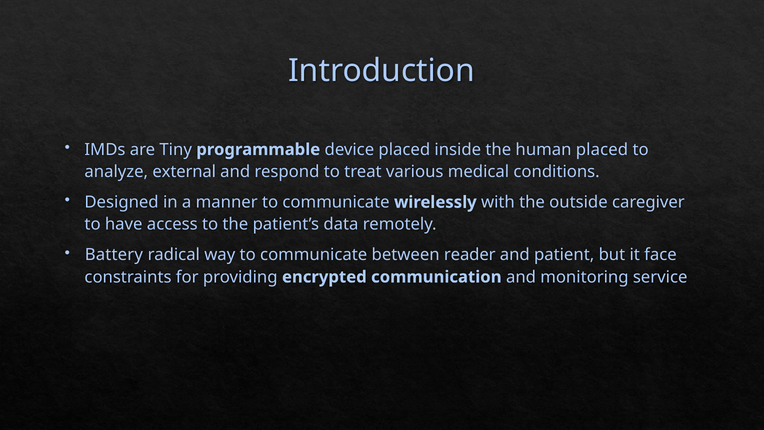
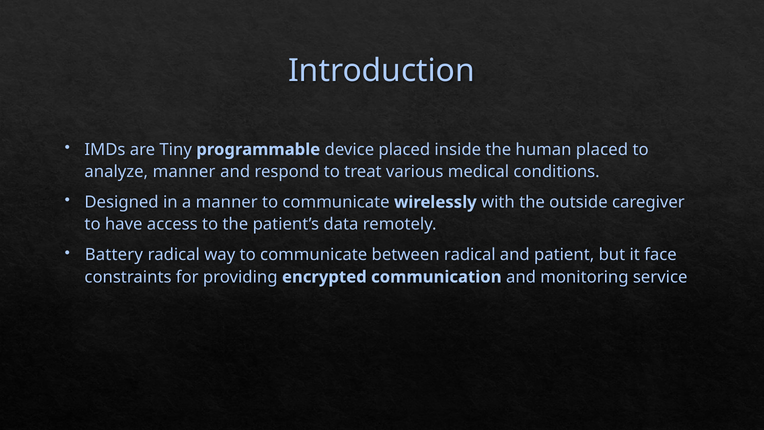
analyze external: external -> manner (184, 171)
between reader: reader -> radical (470, 255)
